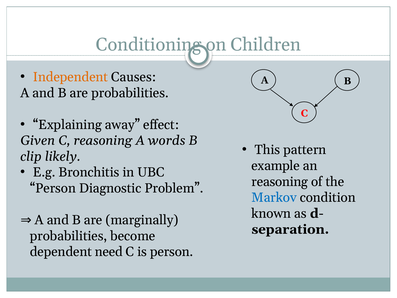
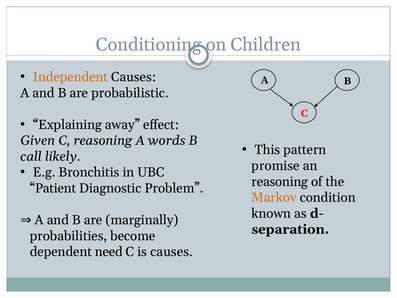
are probabilities: probabilities -> probabilistic (130, 93)
clip: clip -> call (31, 156)
example: example -> promise (276, 166)
Person: Person -> Patient (53, 188)
Markov colour: blue -> orange (274, 197)
is person: person -> causes (172, 252)
